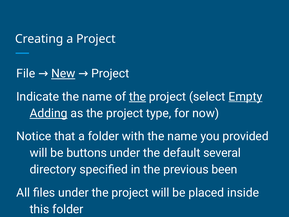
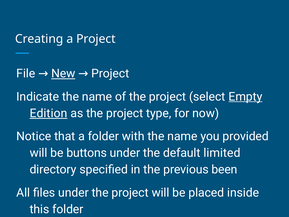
the underline: present -> none (138, 97)
Adding: Adding -> Edition (48, 113)
several: several -> limited (222, 153)
